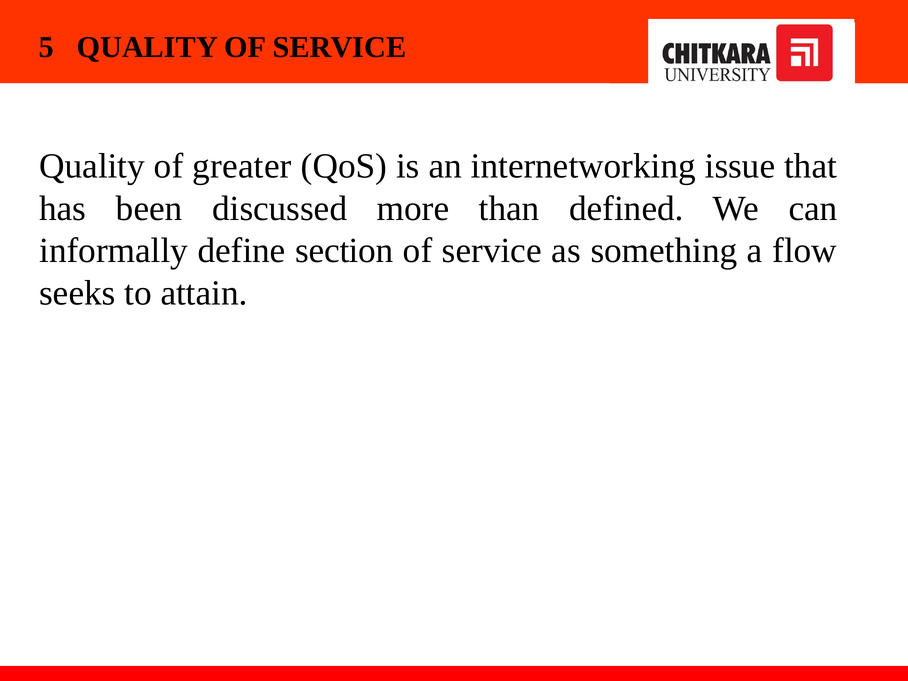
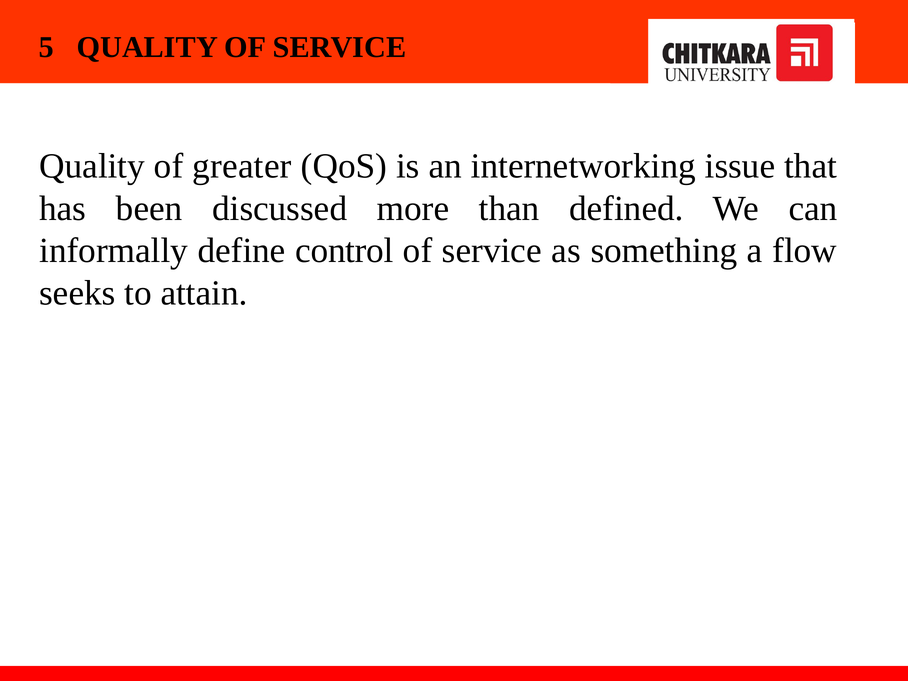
section: section -> control (344, 251)
